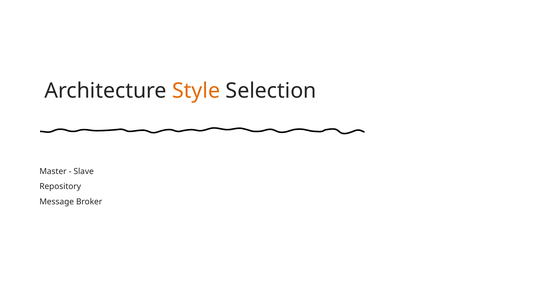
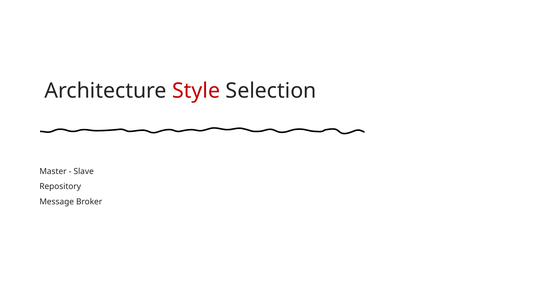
Style colour: orange -> red (196, 91)
